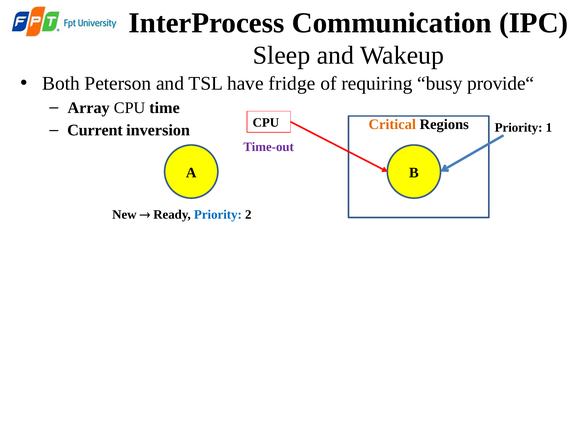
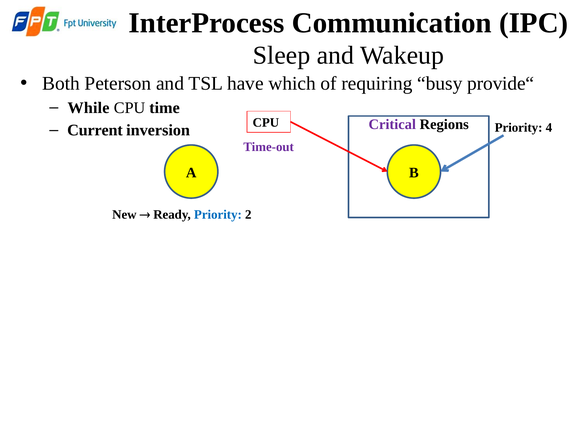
fridge: fridge -> which (292, 84)
Array: Array -> While (89, 108)
1: 1 -> 4 (549, 128)
Critical colour: orange -> purple (392, 124)
